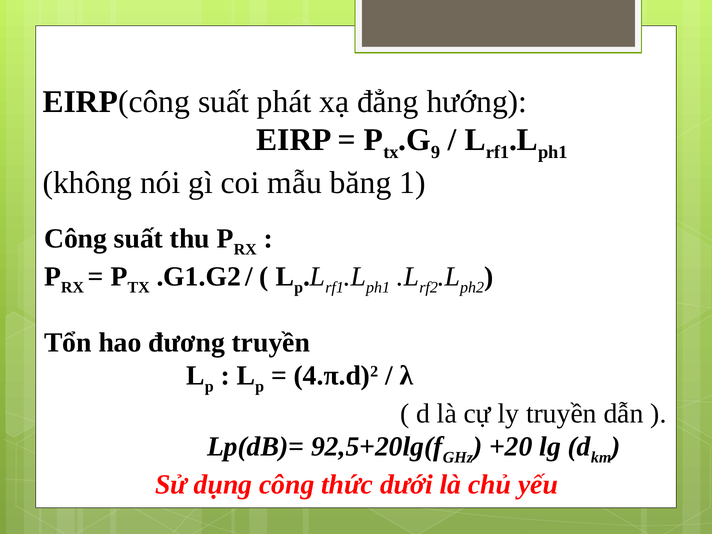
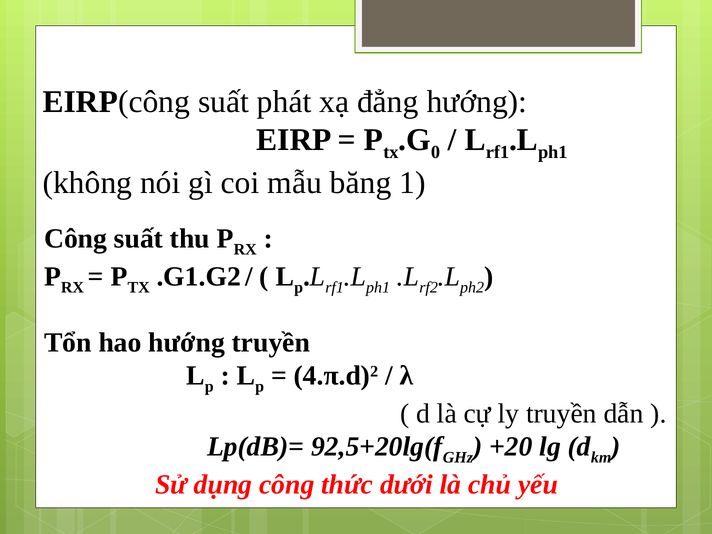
9: 9 -> 0 (436, 152)
hao đương: đương -> hướng (187, 342)
